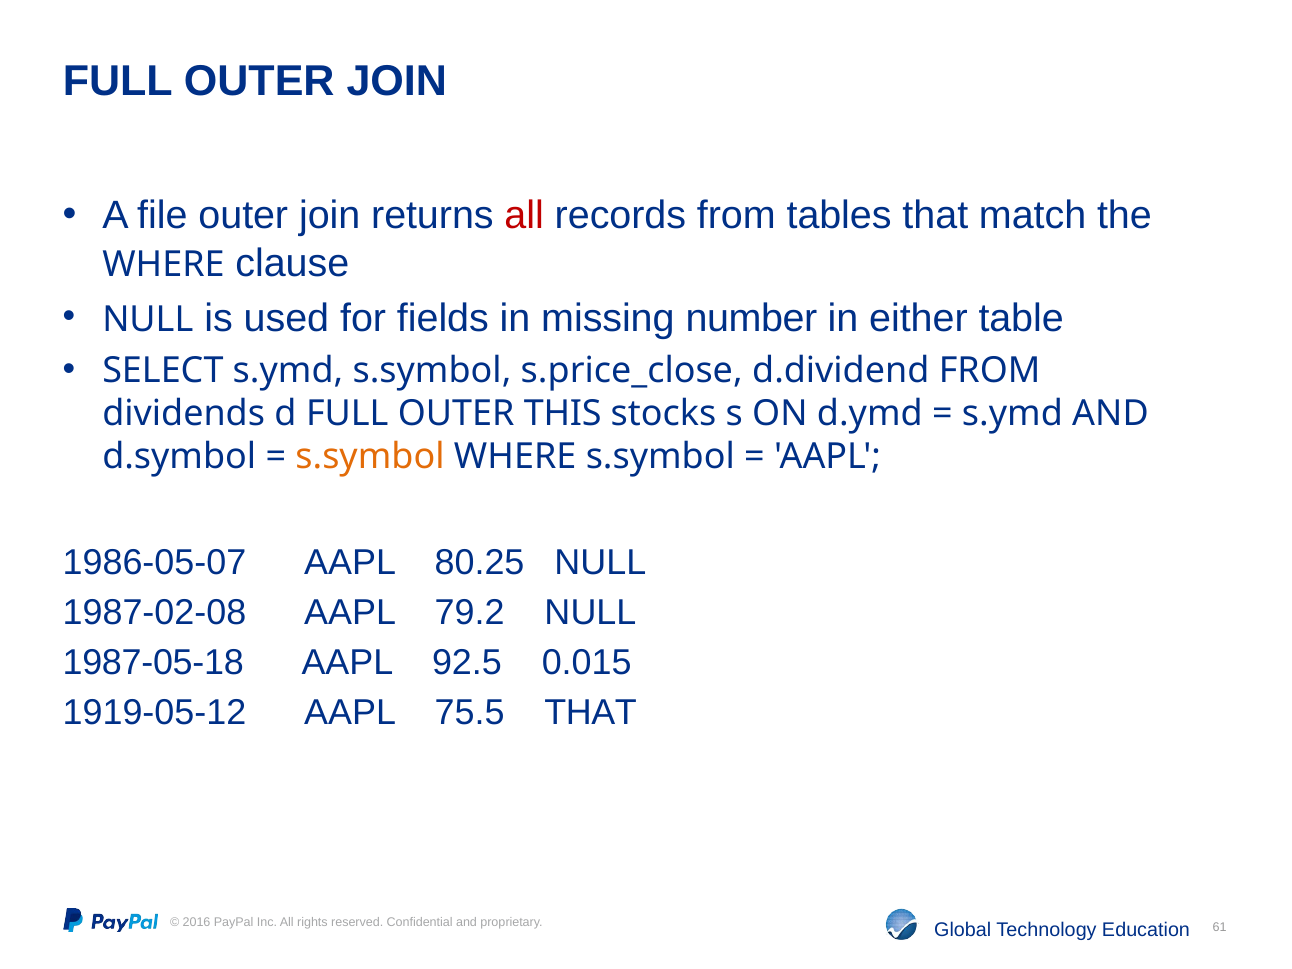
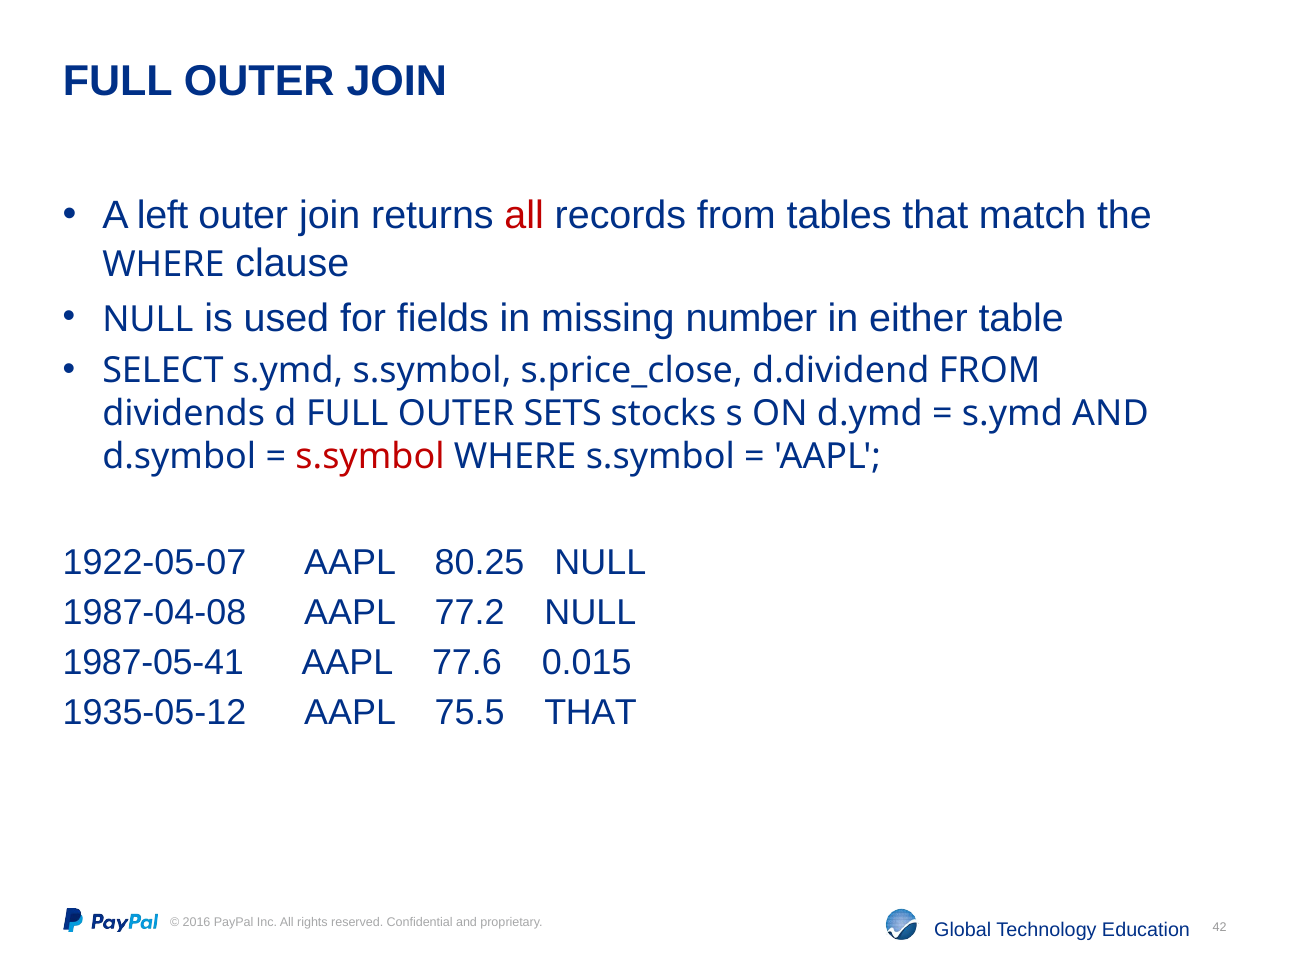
file: file -> left (163, 216)
THIS: THIS -> SETS (563, 414)
s.symbol colour: orange -> red (370, 457)
1986-05-07: 1986-05-07 -> 1922-05-07 (154, 562)
1987-02-08: 1987-02-08 -> 1987-04-08 (154, 612)
79.2: 79.2 -> 77.2 (470, 612)
1987-05-18: 1987-05-18 -> 1987-05-41 (153, 663)
92.5: 92.5 -> 77.6 (467, 663)
1919-05-12: 1919-05-12 -> 1935-05-12 (154, 713)
61: 61 -> 42 (1220, 927)
